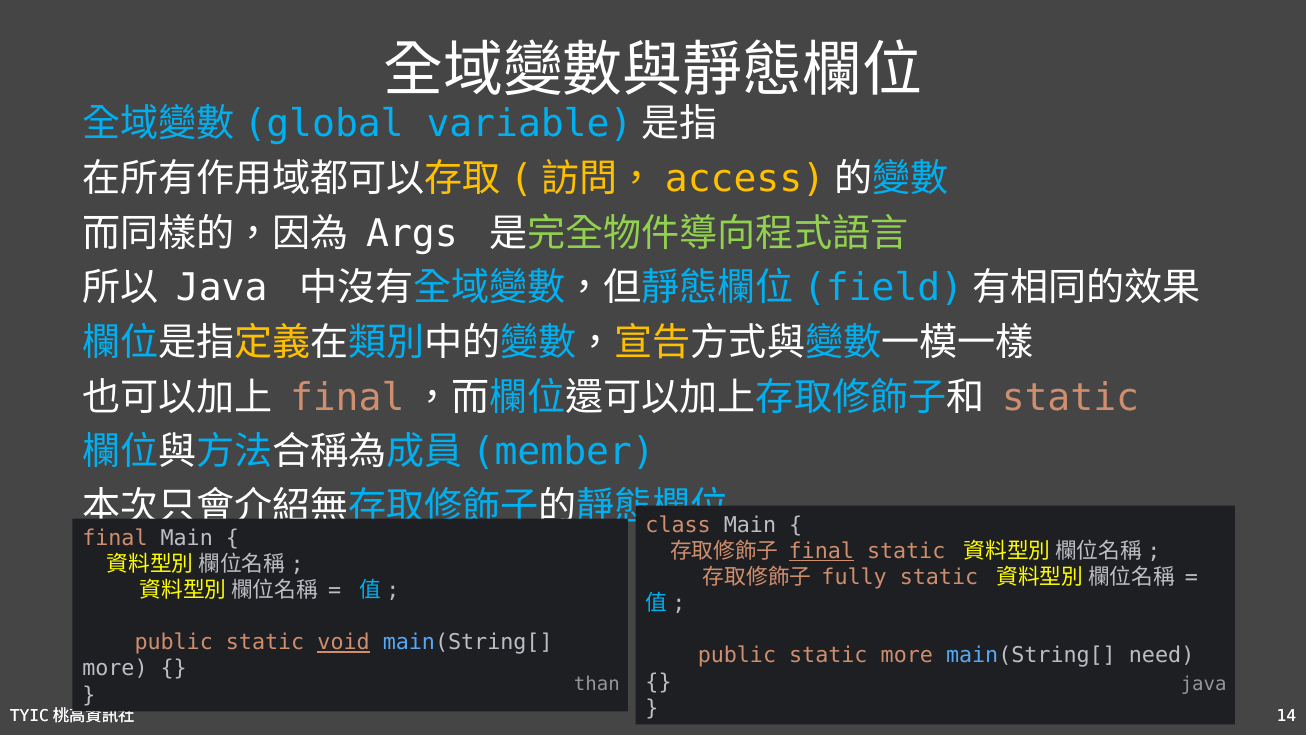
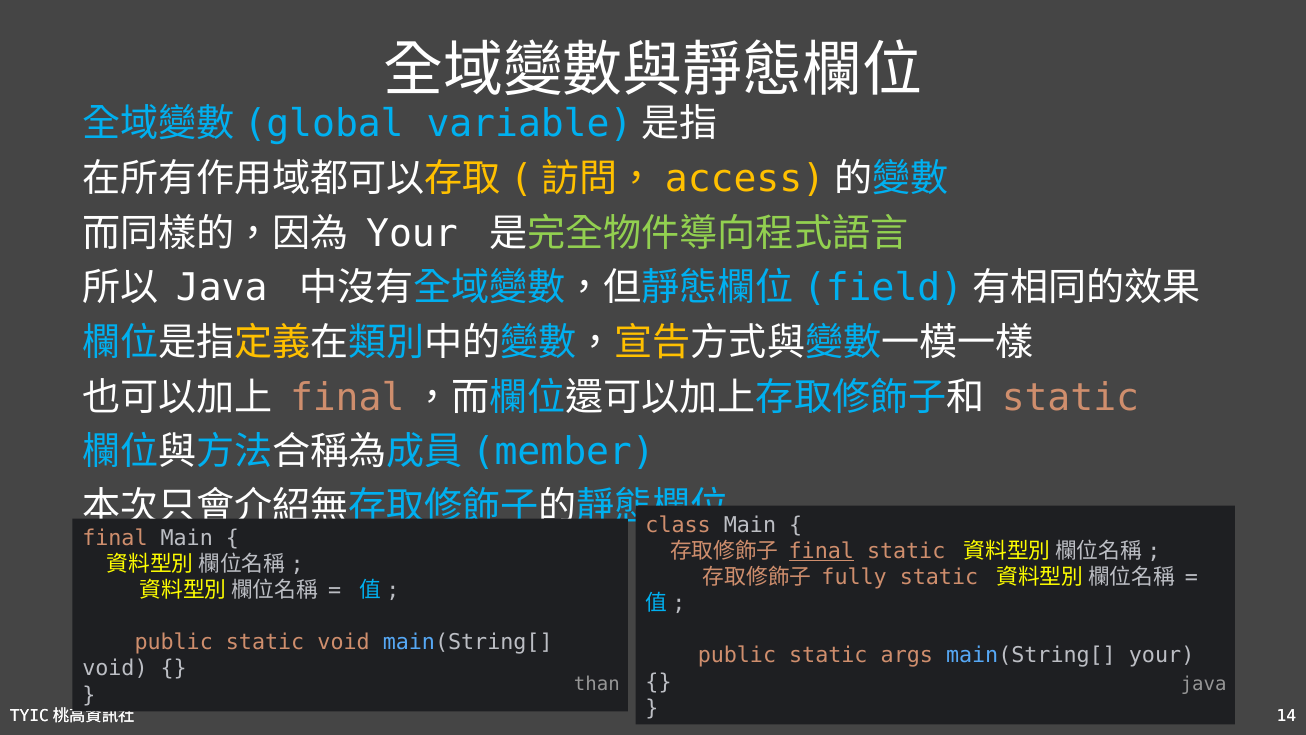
Args: Args -> Your (412, 233)
void underline: present -> none (344, 642)
static more: more -> args (907, 655)
main(String[ need: need -> your (1162, 655)
more: more -> void (115, 668)
